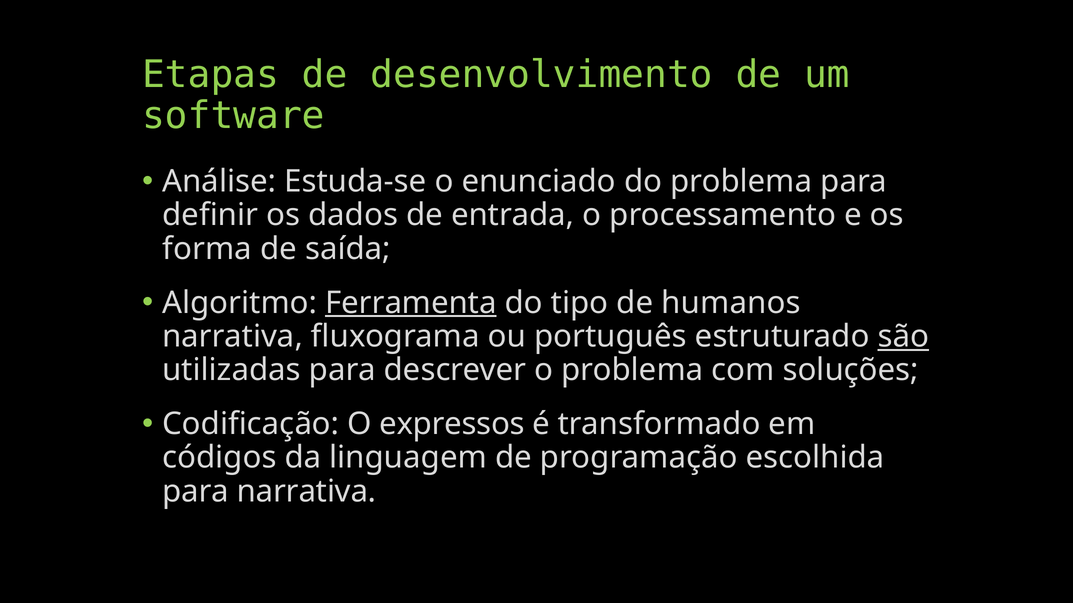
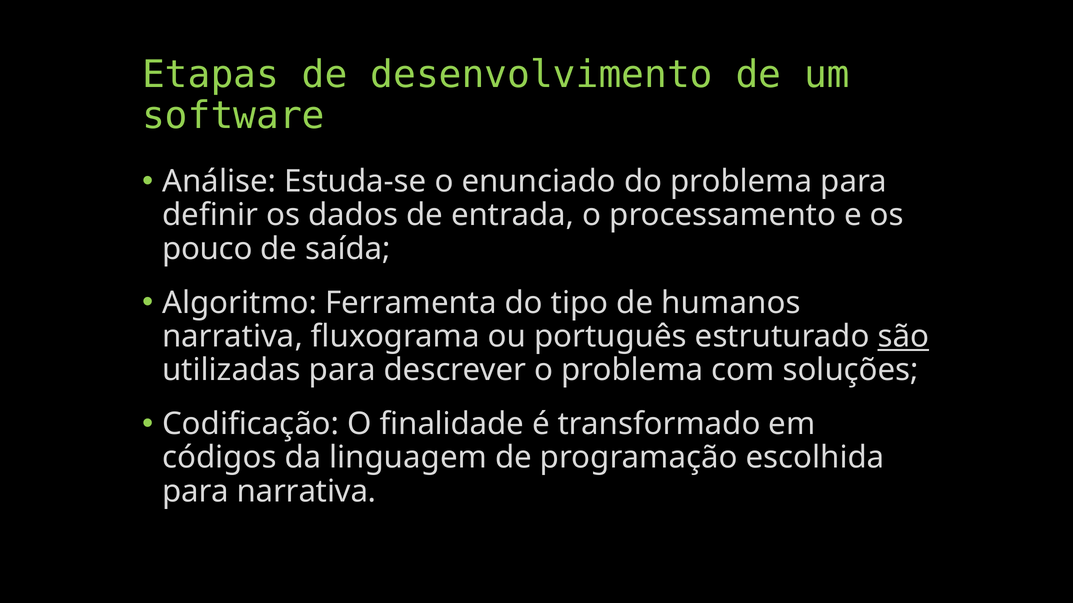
forma: forma -> pouco (207, 249)
Ferramenta underline: present -> none (411, 303)
expressos: expressos -> finalidade (452, 424)
